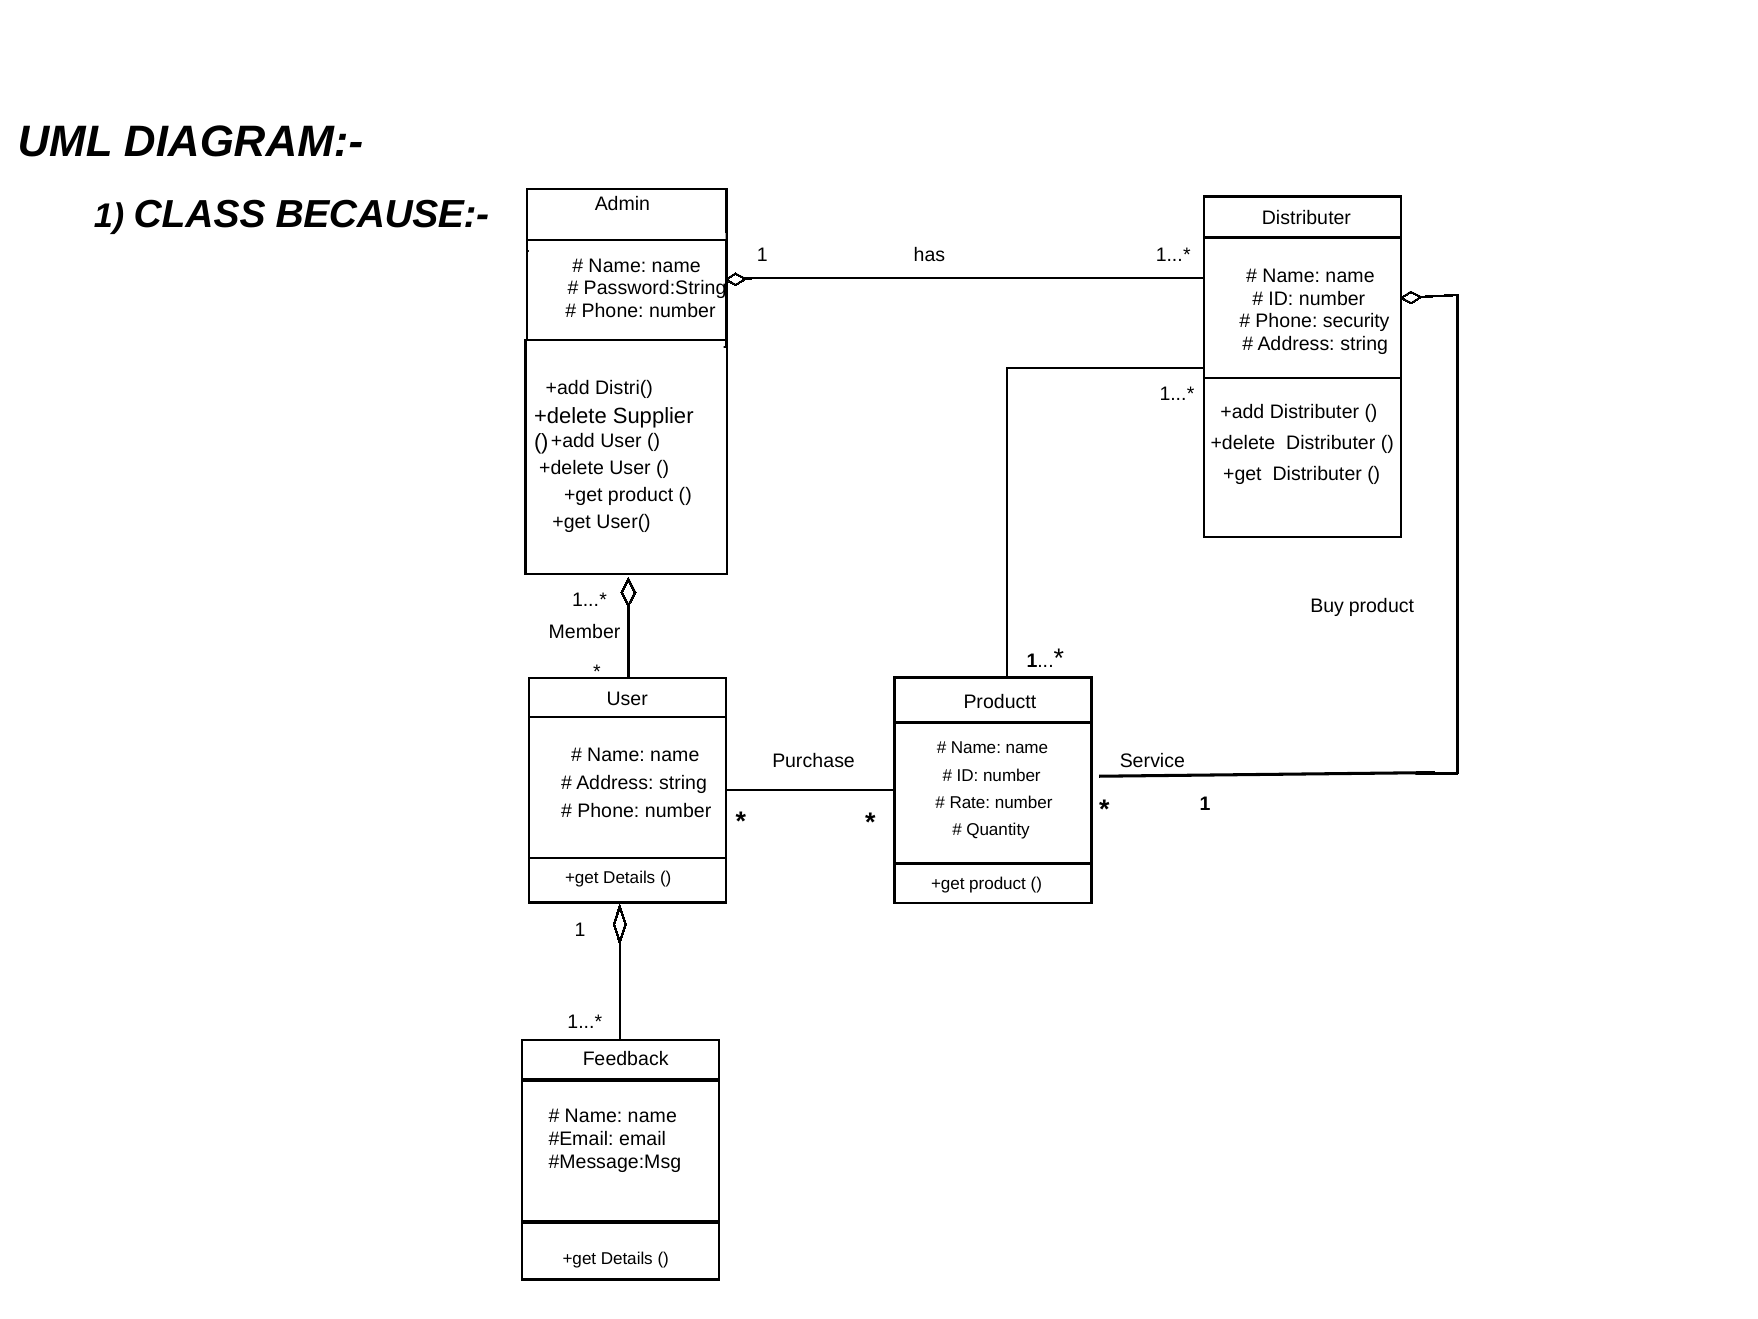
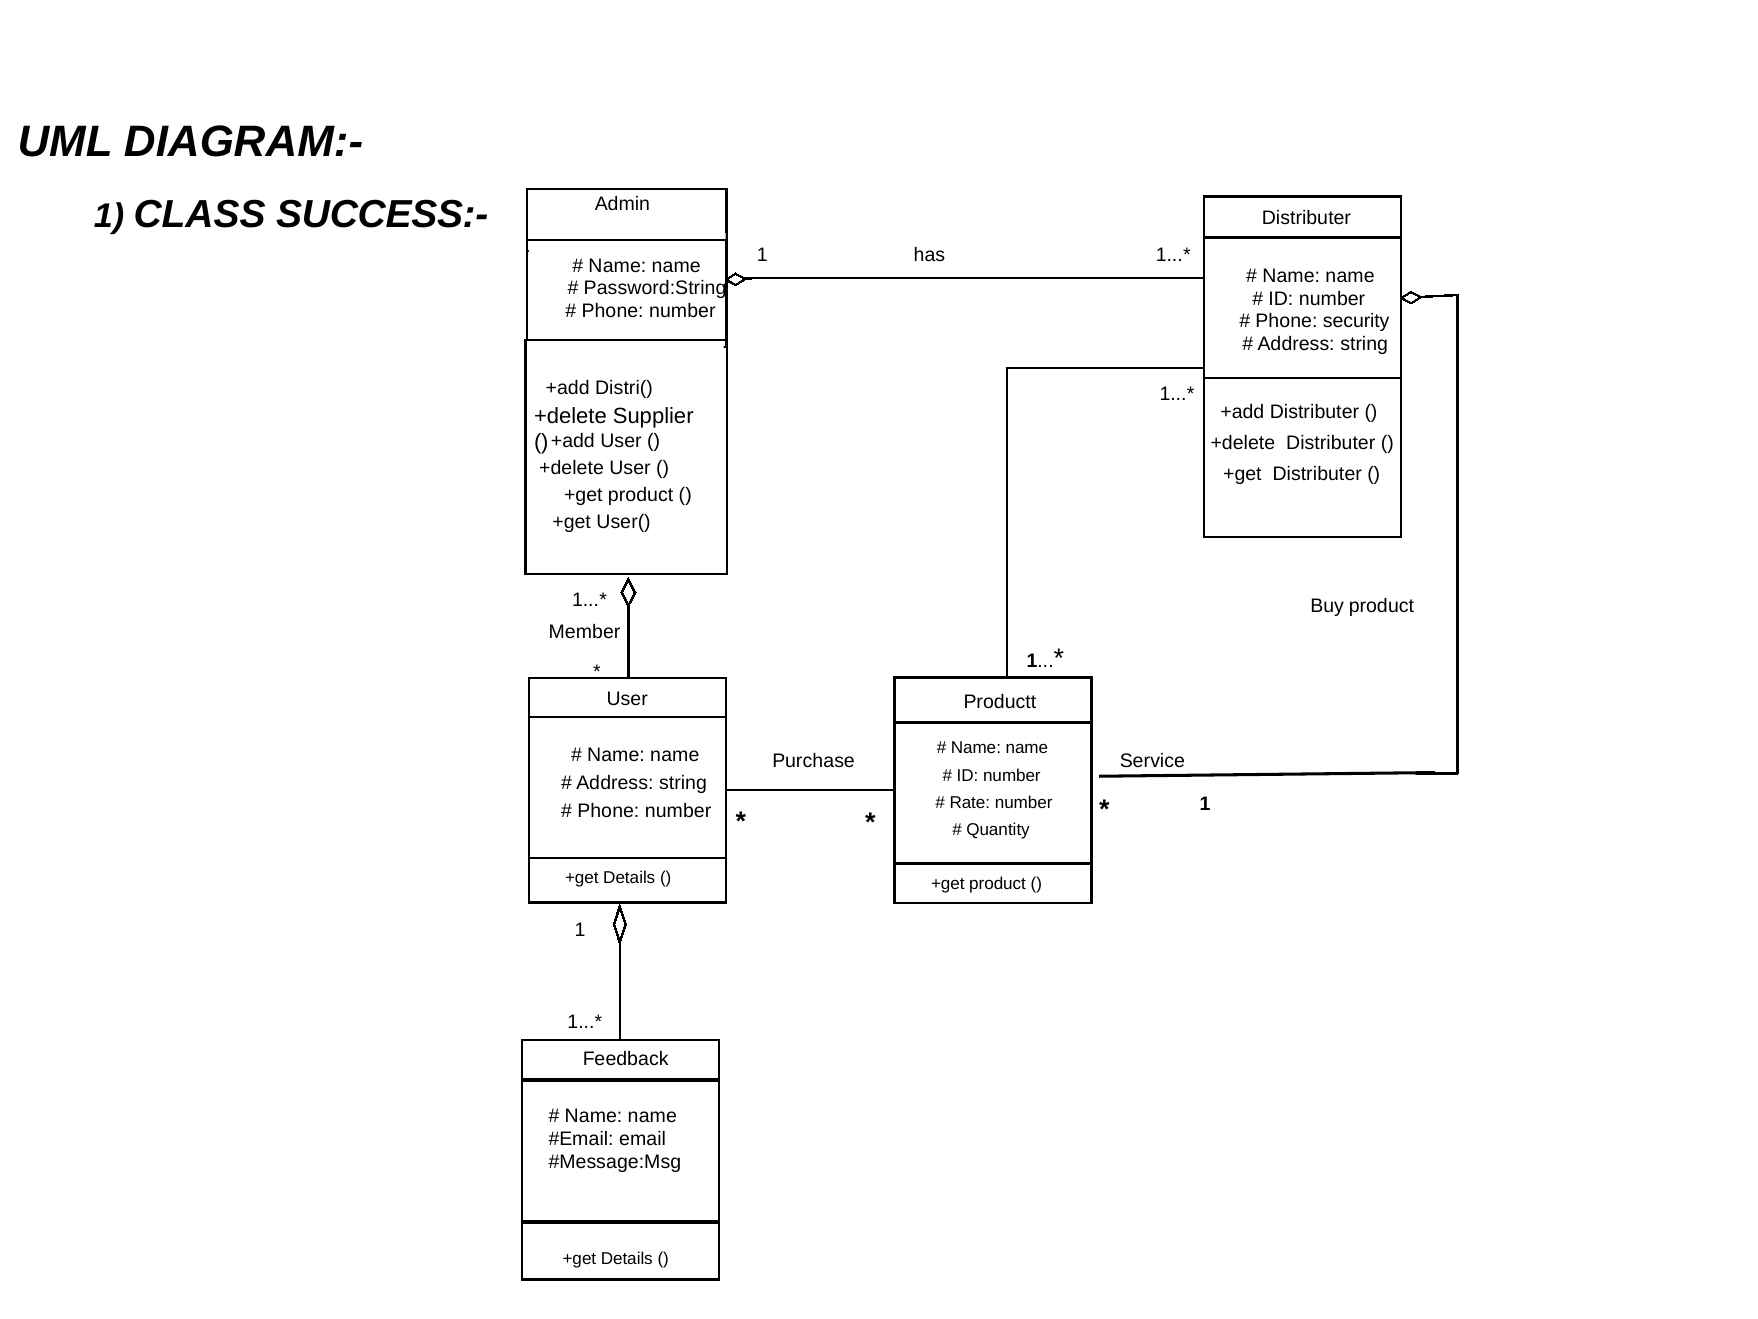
BECAUSE:-: BECAUSE:- -> SUCCESS:- (382, 214)
